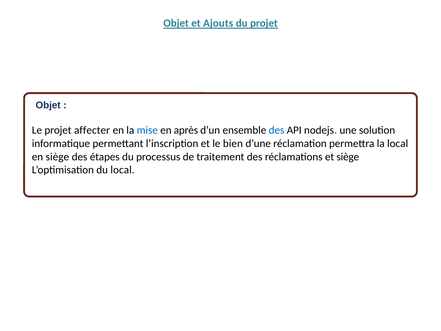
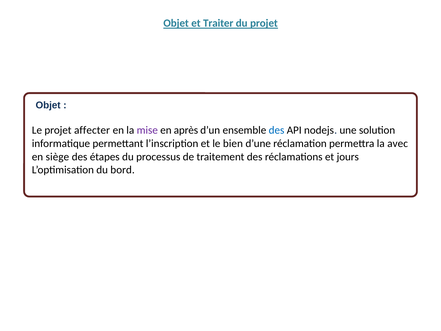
Ajouts: Ajouts -> Traiter (218, 23)
mise colour: blue -> purple (147, 130)
la local: local -> avec (398, 143)
et siège: siège -> jours (348, 157)
du local: local -> bord (123, 170)
